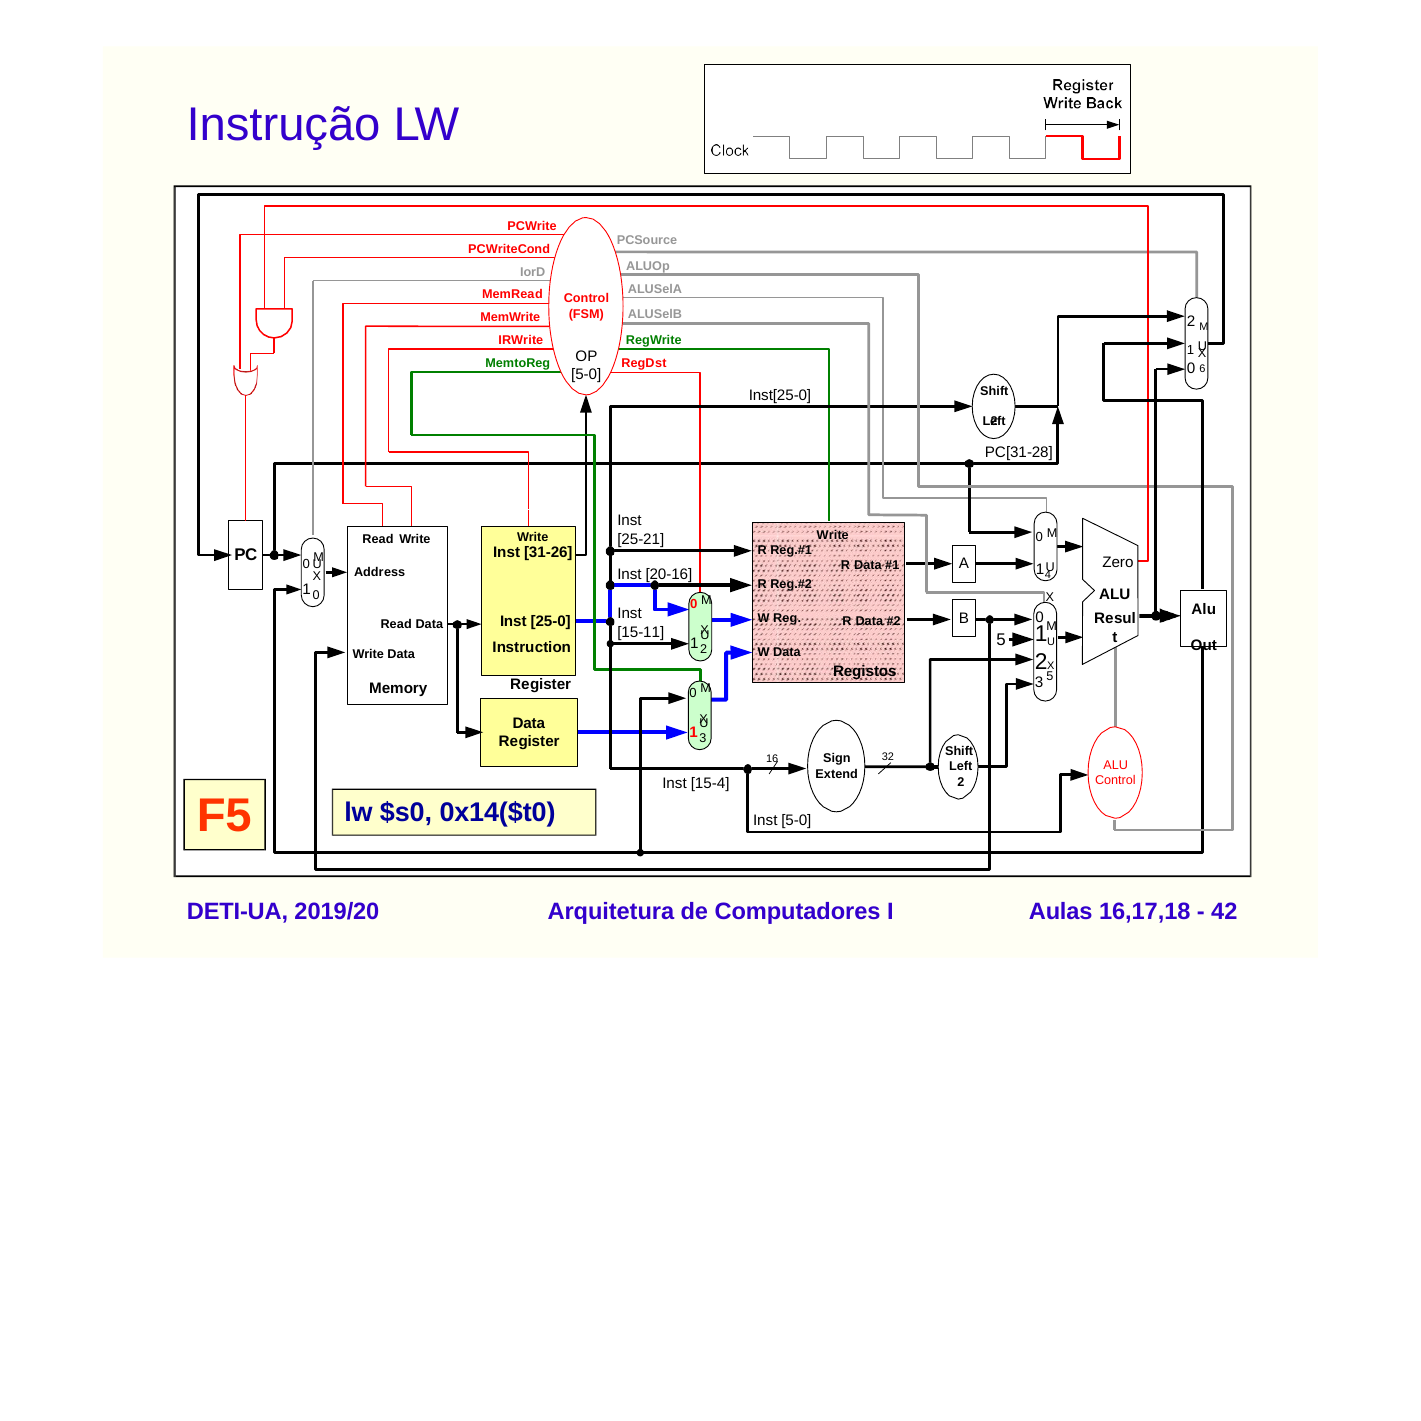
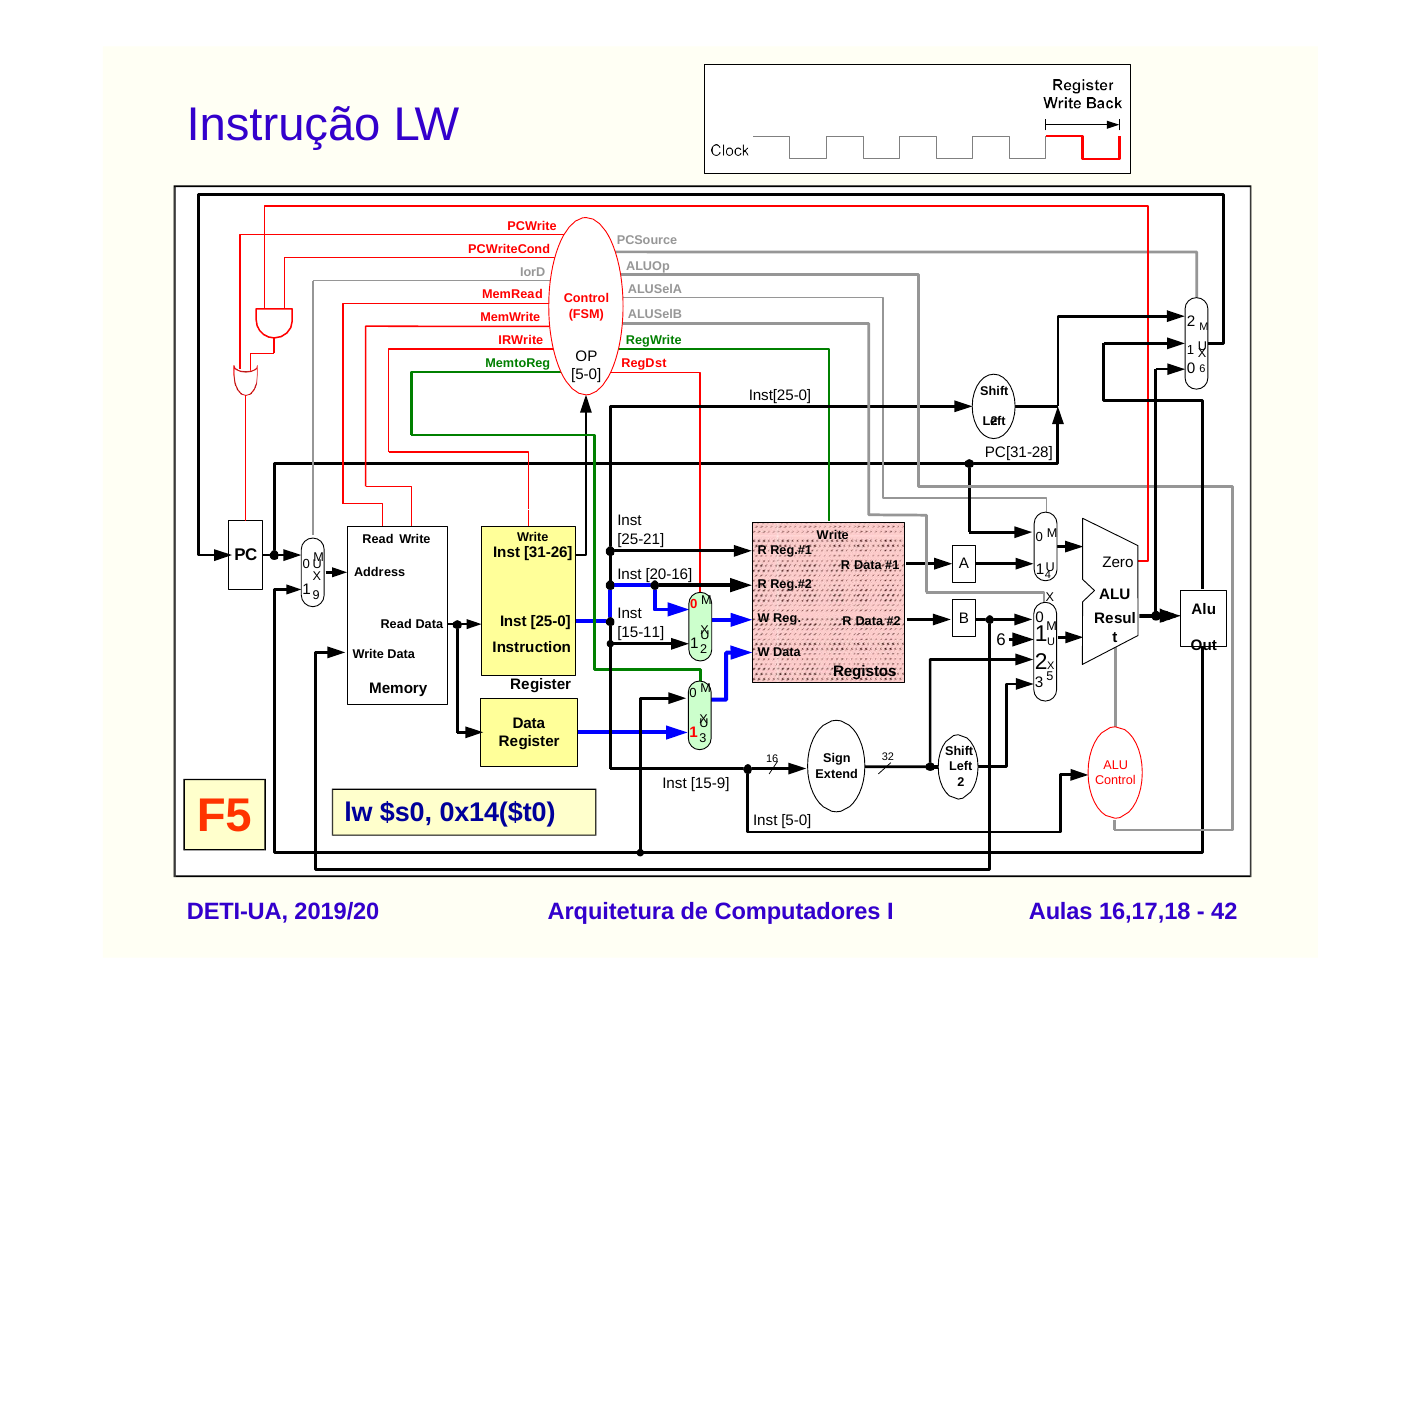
1 0: 0 -> 9 (316, 595)
15-11 5: 5 -> 6 (1001, 640)
15-4: 15-4 -> 15-9 (710, 783)
